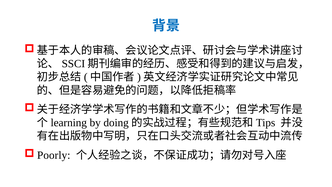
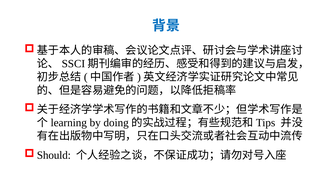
Poorly: Poorly -> Should (54, 155)
